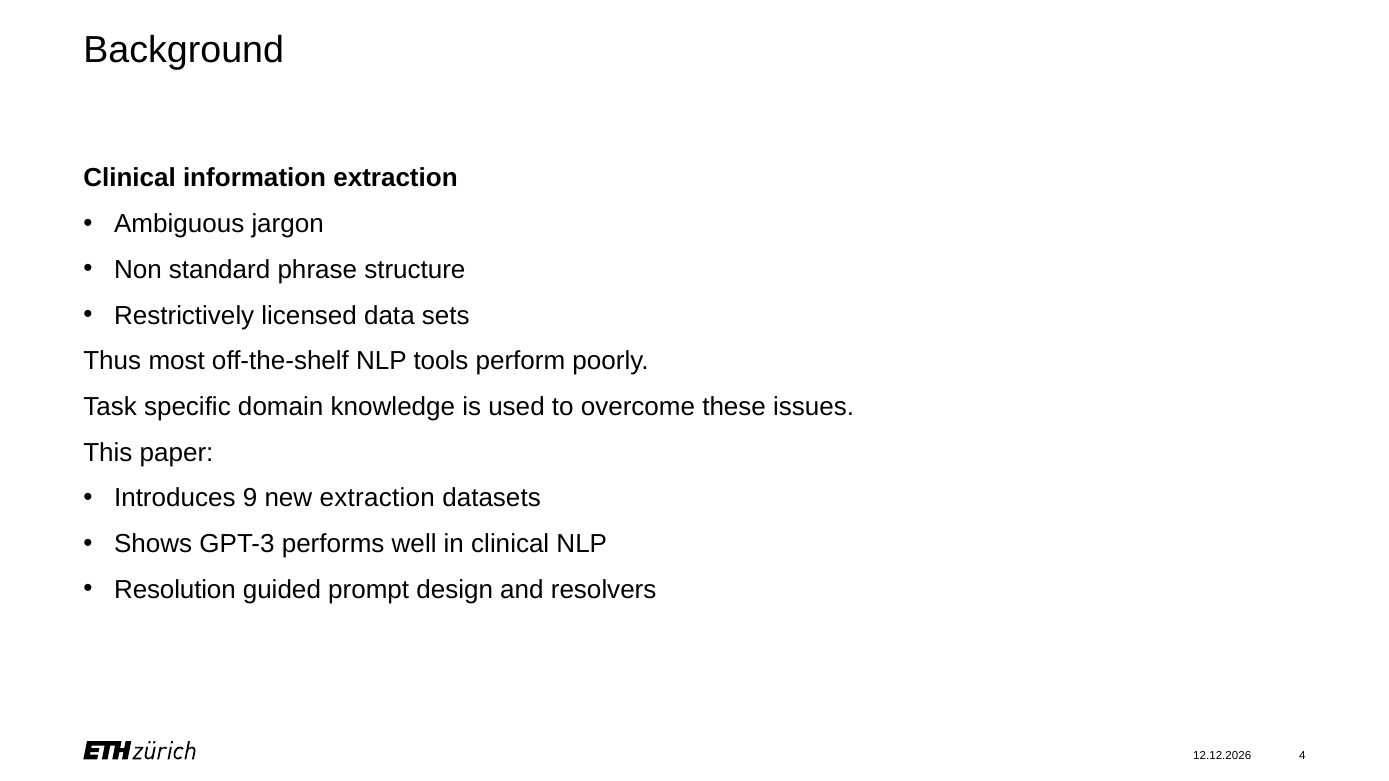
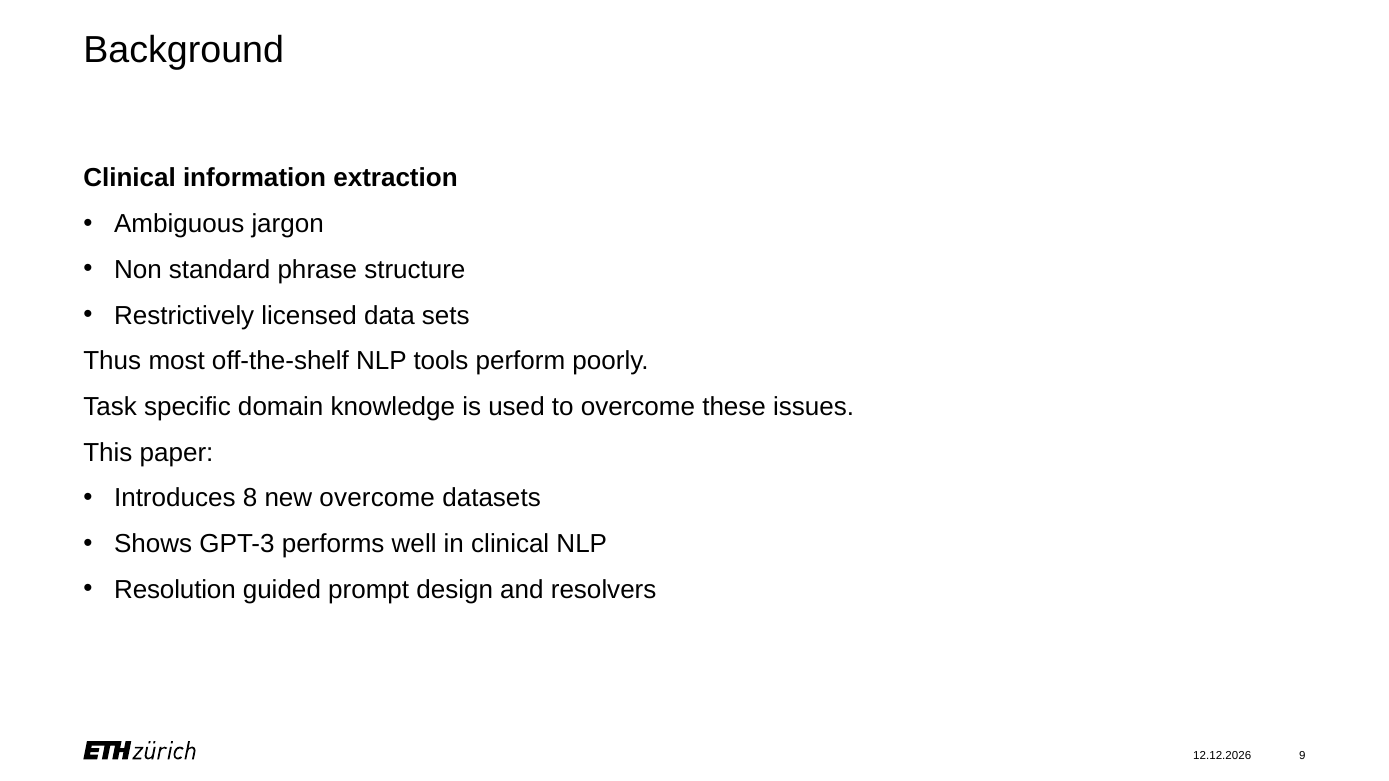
9: 9 -> 8 (250, 499)
new extraction: extraction -> overcome (377, 499)
4: 4 -> 9 (1302, 756)
